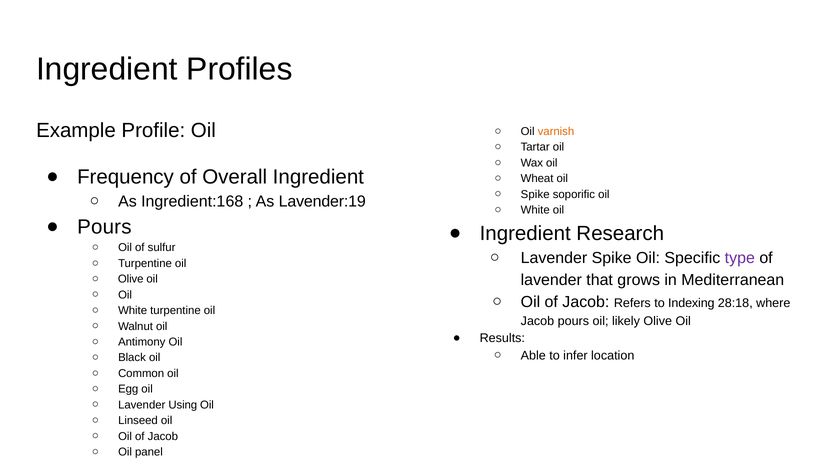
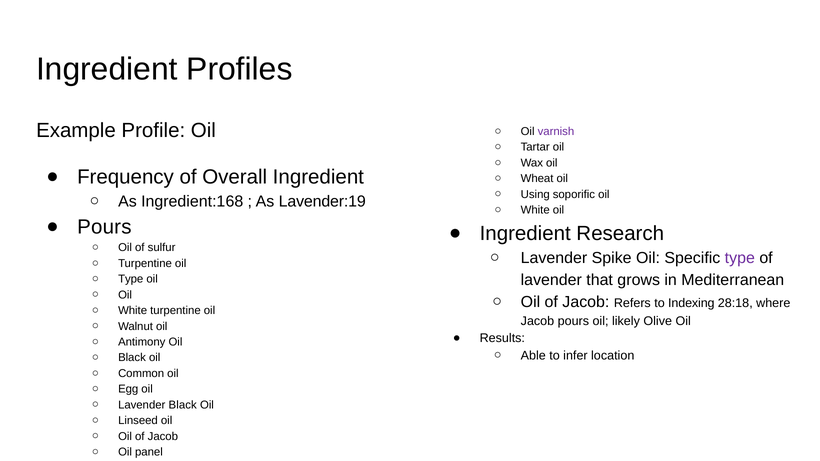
varnish colour: orange -> purple (556, 132)
Spike: Spike -> Using (535, 194)
Olive: Olive -> Type (131, 279)
Lavender Using: Using -> Black (183, 405)
